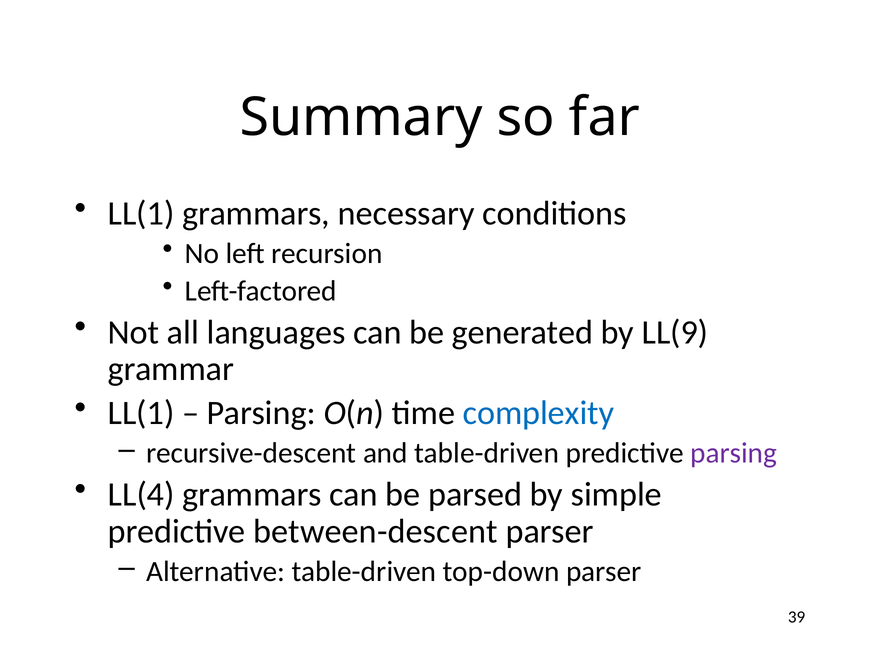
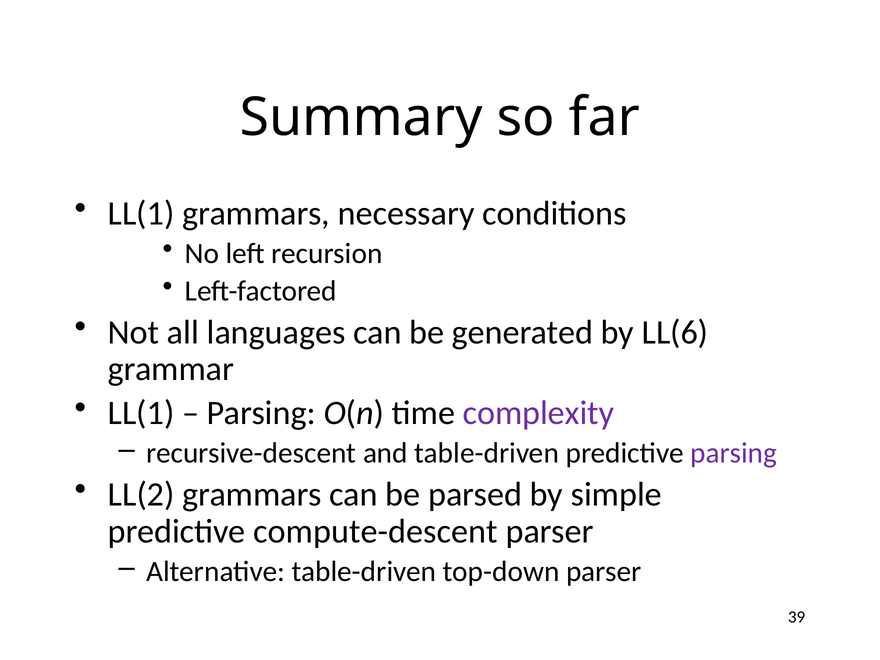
LL(9: LL(9 -> LL(6 (675, 332)
complexity colour: blue -> purple (538, 413)
LL(4: LL(4 -> LL(2 (141, 494)
between-descent: between-descent -> compute-descent (376, 531)
